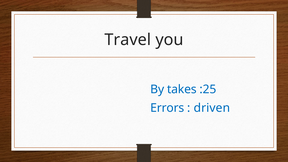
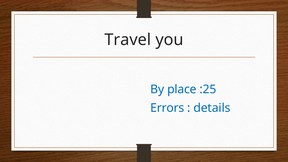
takes: takes -> place (182, 89)
driven: driven -> details (212, 108)
